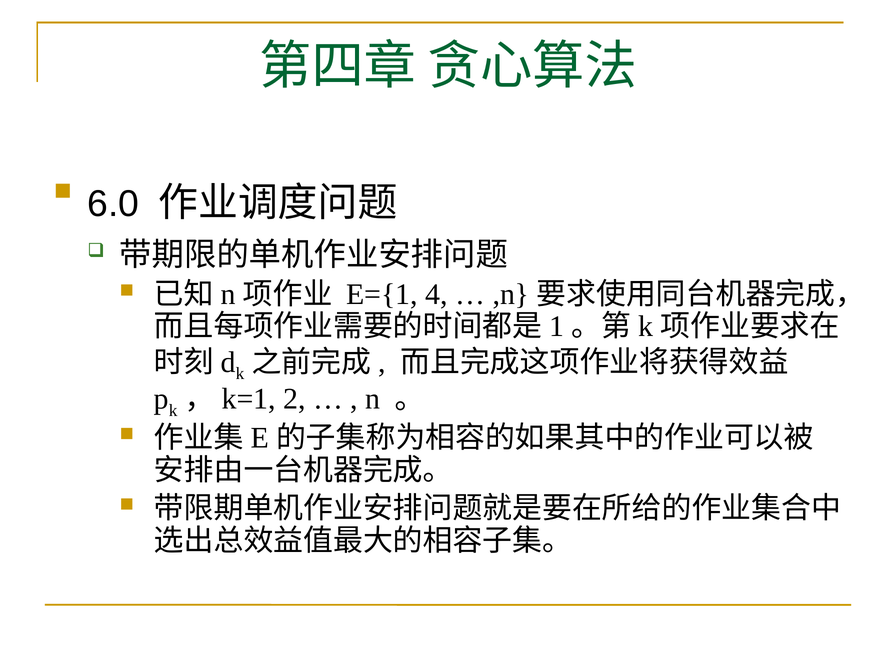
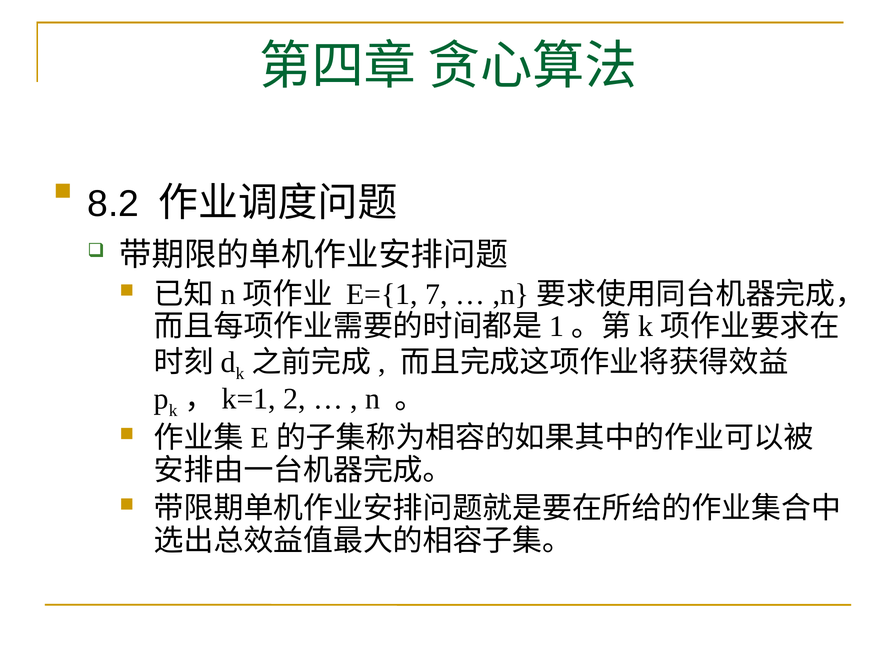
6.0: 6.0 -> 8.2 (113, 204)
4: 4 -> 7 (437, 294)
